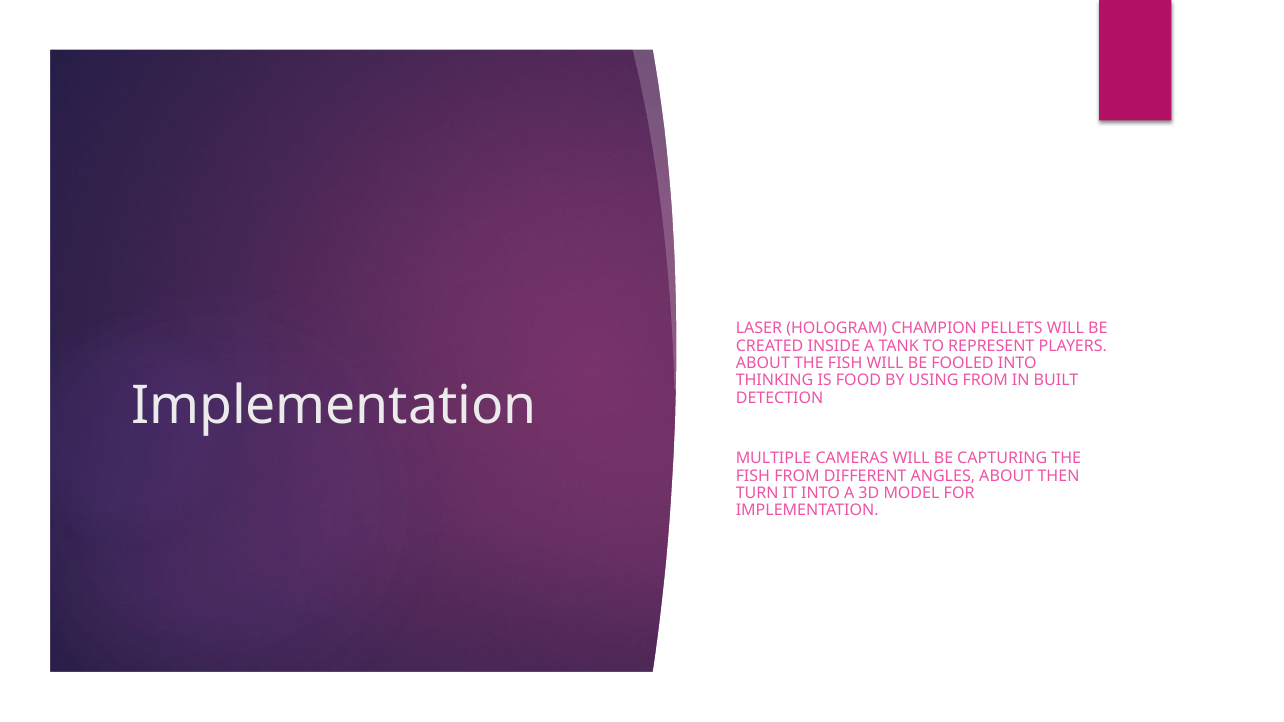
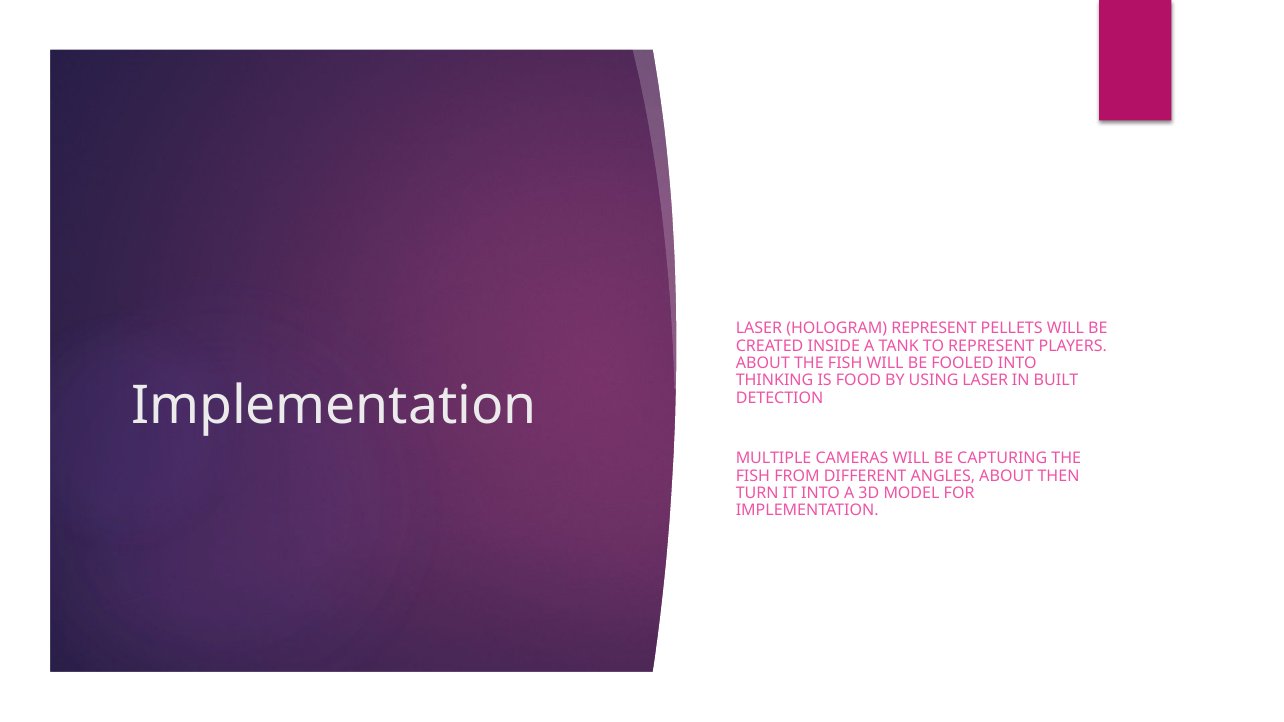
HOLOGRAM CHAMPION: CHAMPION -> REPRESENT (934, 329)
USING FROM: FROM -> LASER (985, 381)
